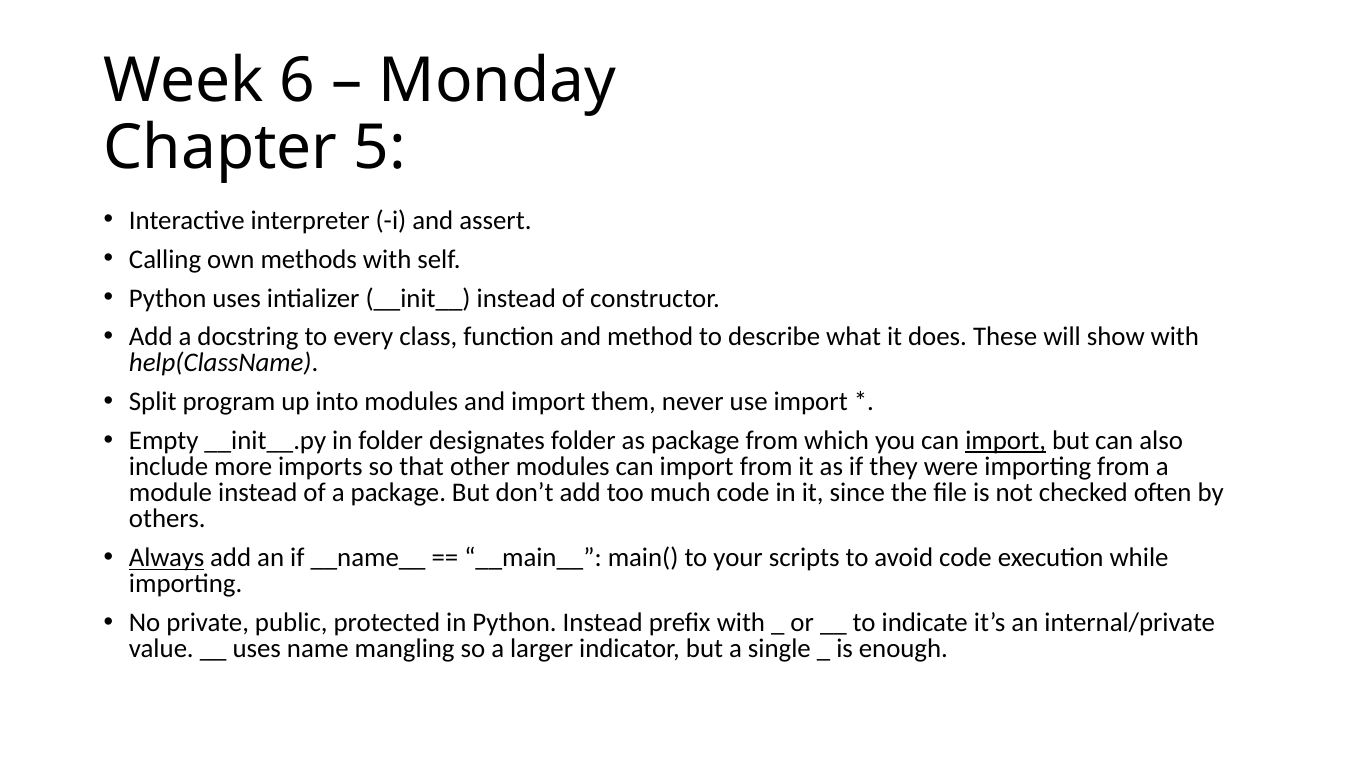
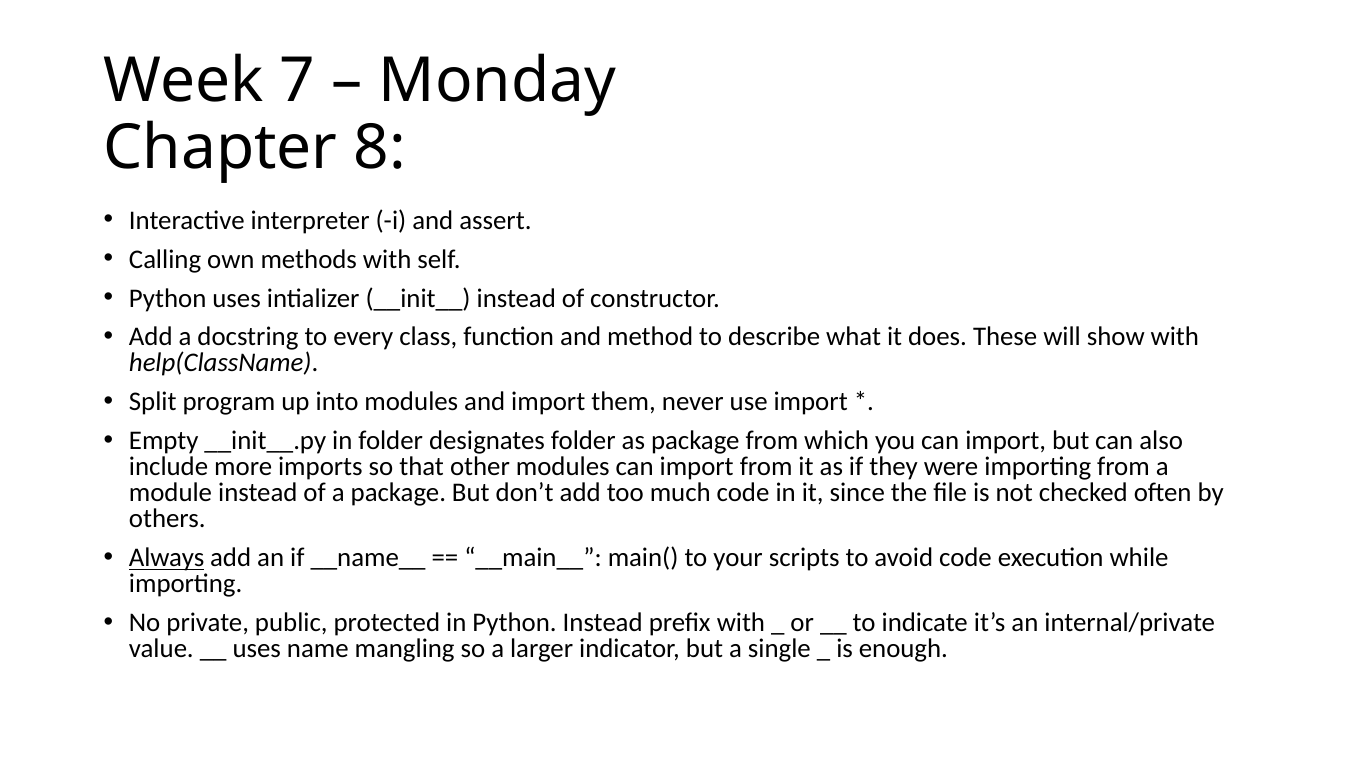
6: 6 -> 7 (298, 80)
5: 5 -> 8 (380, 148)
import underline: present -> none (1006, 441)
